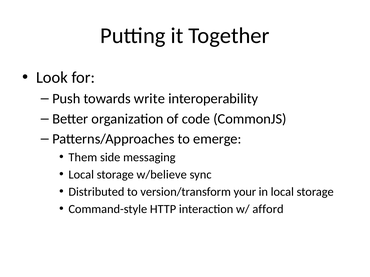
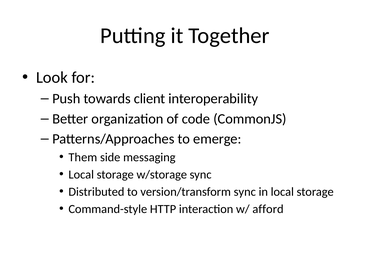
write: write -> client (150, 99)
w/believe: w/believe -> w/storage (162, 175)
version/transform your: your -> sync (245, 192)
